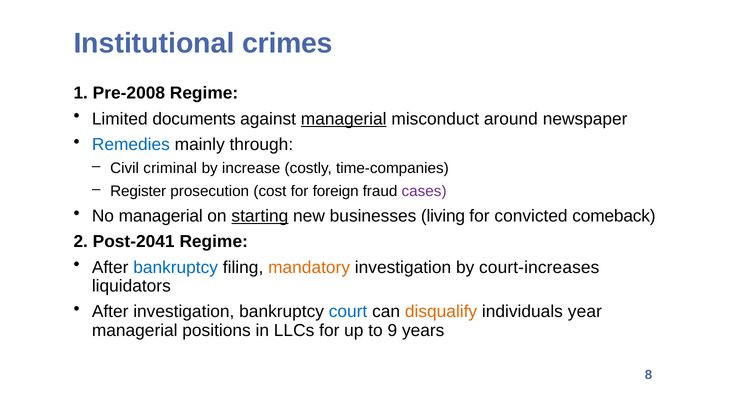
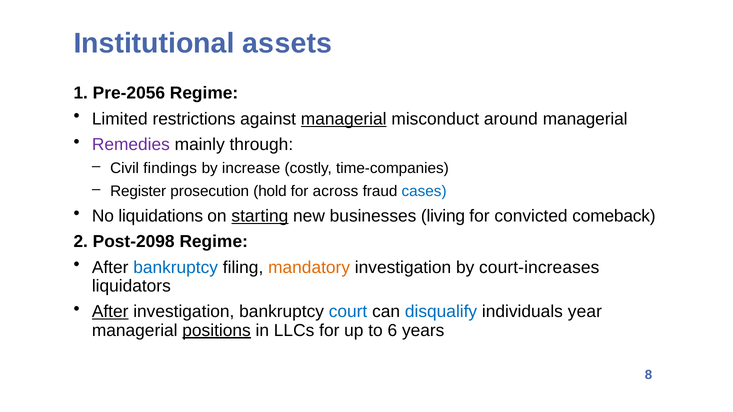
crimes: crimes -> assets (287, 44)
Pre-2008: Pre-2008 -> Pre-2056 (129, 93)
documents: documents -> restrictions (194, 119)
around newspaper: newspaper -> managerial (585, 119)
Remedies colour: blue -> purple (131, 145)
criminal: criminal -> findings (170, 168)
cost: cost -> hold (270, 191)
foreign: foreign -> across (336, 191)
cases colour: purple -> blue (424, 191)
No managerial: managerial -> liquidations (161, 216)
Post-2041: Post-2041 -> Post-2098 (134, 242)
After underline: none -> present (110, 312)
disqualify colour: orange -> blue (441, 312)
positions underline: none -> present (217, 331)
9: 9 -> 6 (392, 331)
